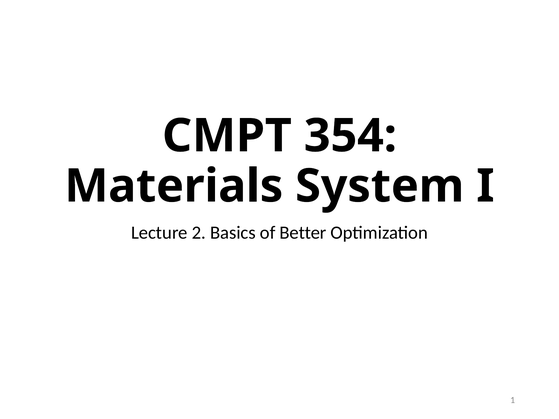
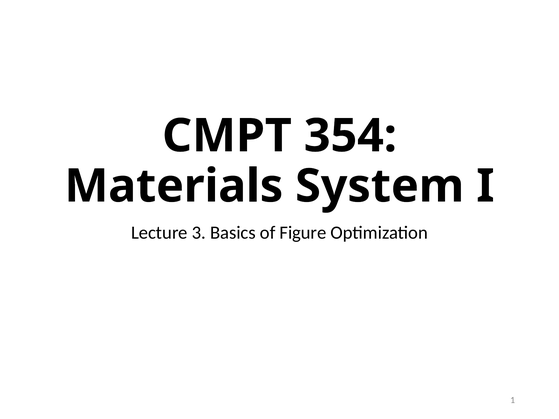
2: 2 -> 3 (199, 233)
Better: Better -> Figure (303, 233)
